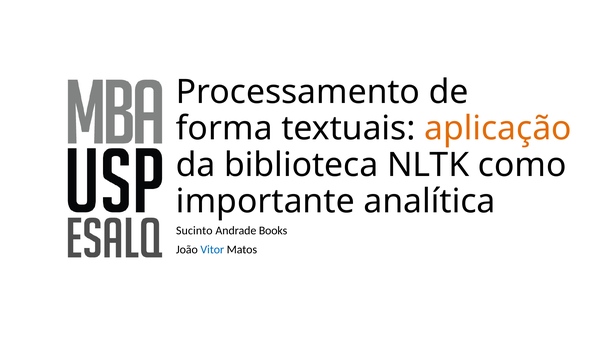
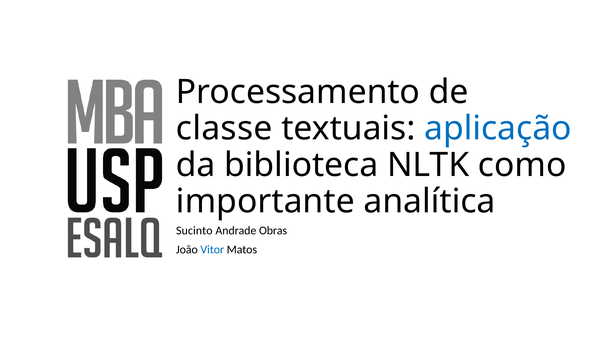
forma: forma -> classe (224, 128)
aplicação colour: orange -> blue (498, 128)
Books: Books -> Obras (273, 230)
